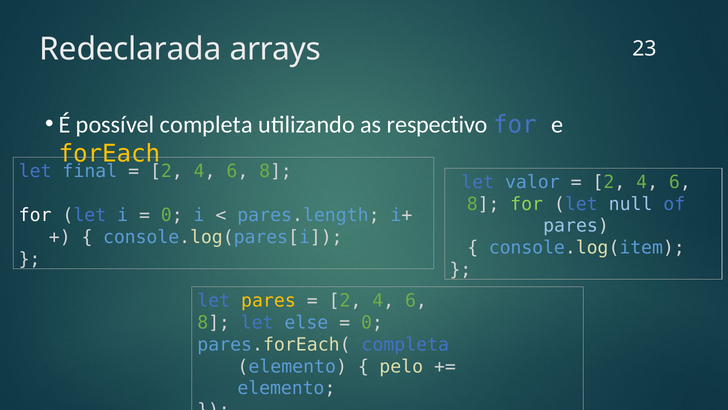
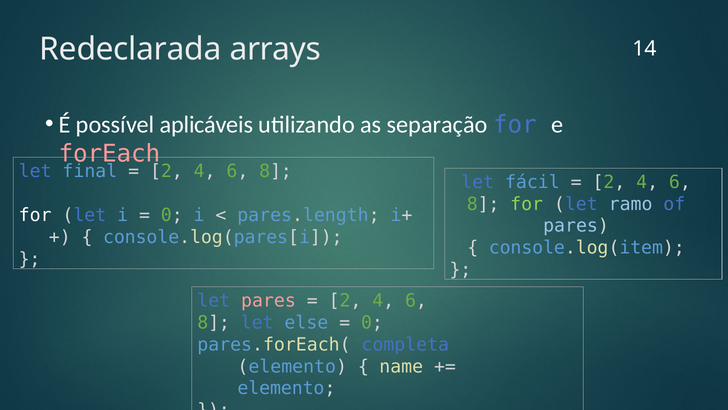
23: 23 -> 14 (644, 49)
possível completa: completa -> aplicáveis (206, 124)
respectivo: respectivo -> separação (437, 124)
forEach colour: yellow -> pink (110, 153)
valor: valor -> fácil (532, 182)
null: null -> ramo (631, 204)
pares colour: yellow -> pink (268, 301)
pelo: pelo -> name (401, 366)
